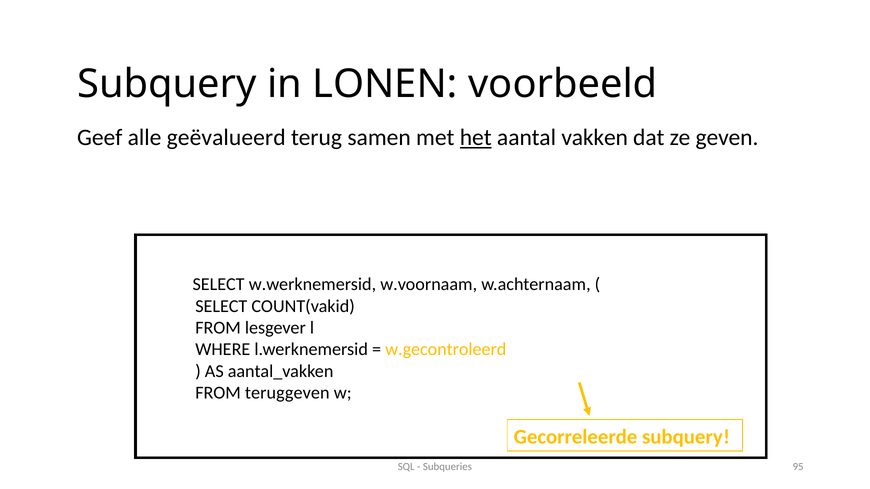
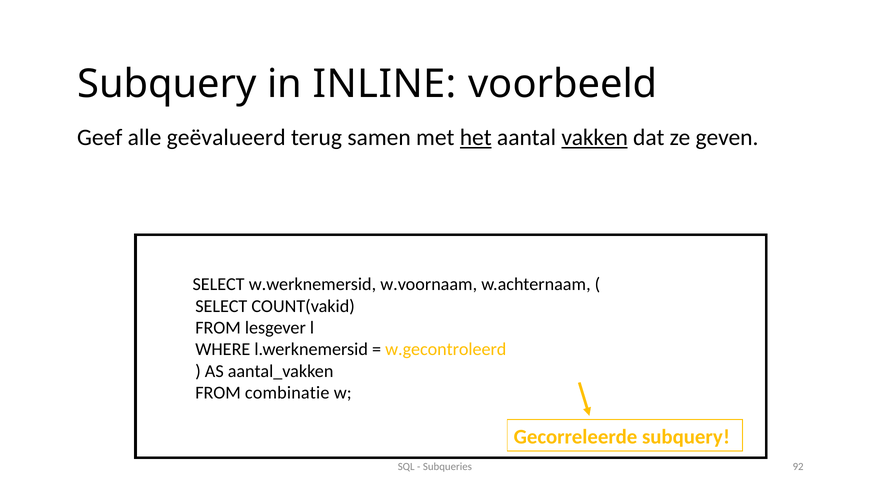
LONEN: LONEN -> INLINE (385, 84)
vakken underline: none -> present (595, 138)
teruggeven: teruggeven -> combinatie (287, 393)
95: 95 -> 92 (798, 467)
